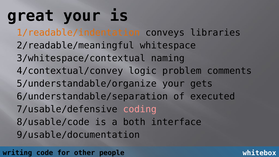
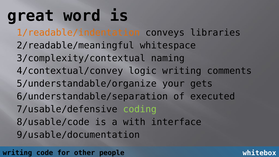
great your: your -> word (82, 16)
3/whitespace/contextual: 3/whitespace/contextual -> 3/complexity/contextual (81, 58)
logic problem: problem -> writing (182, 71)
coding colour: pink -> light green (140, 109)
both: both -> with (134, 122)
